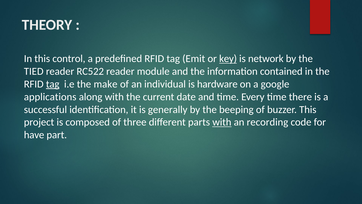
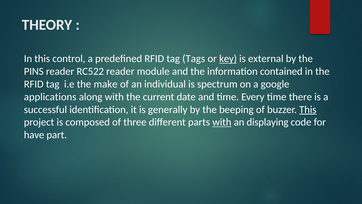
Emit: Emit -> Tags (194, 59)
network: network -> external (266, 59)
TIED: TIED -> PINS (34, 71)
tag underline: present -> none (53, 84)
hardware: hardware -> spectrum (217, 84)
This underline: none -> present (308, 109)
recording: recording -> displaying (268, 122)
